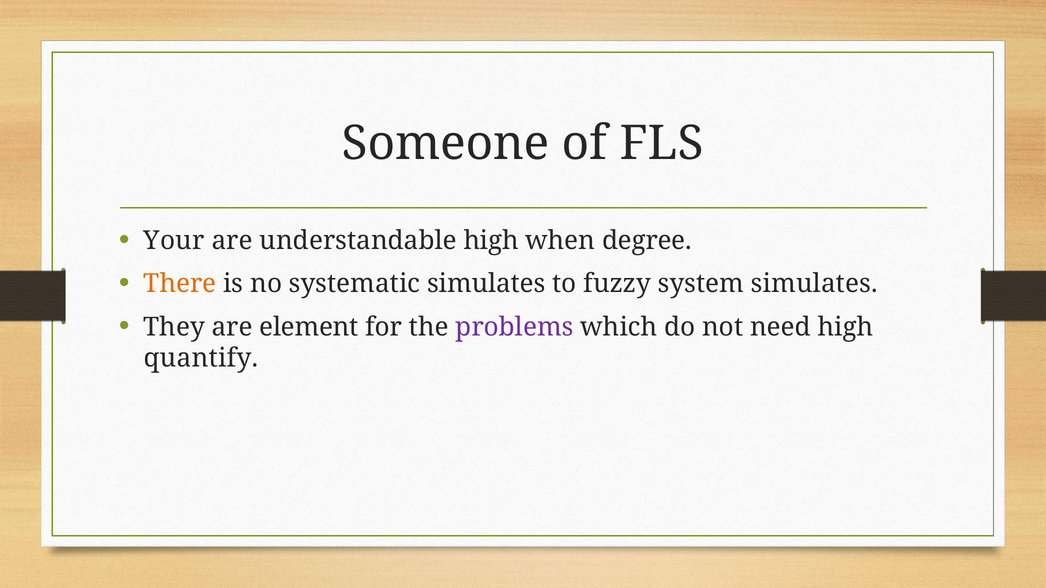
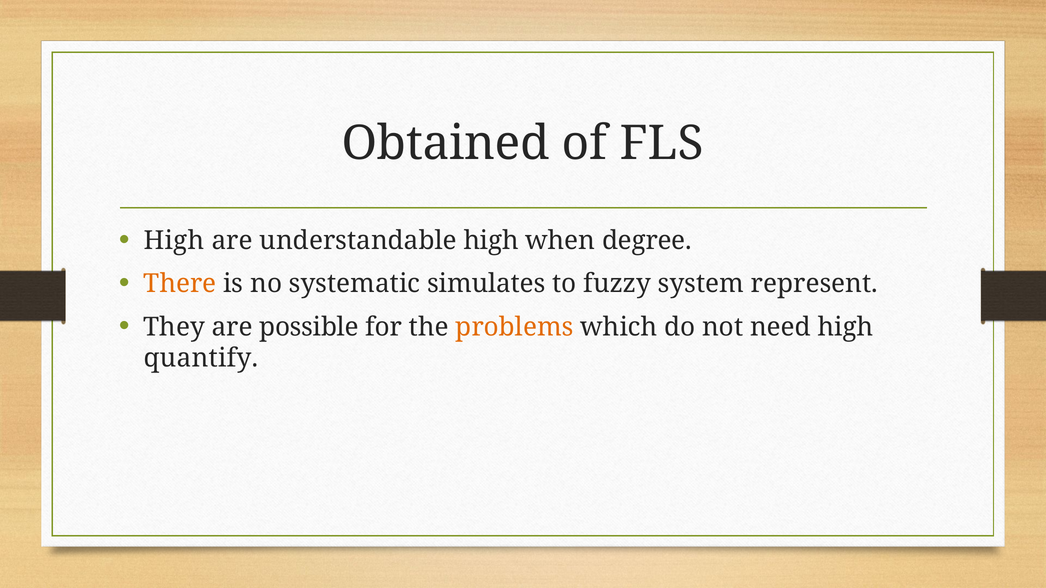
Someone: Someone -> Obtained (446, 144)
Your: Your -> High (174, 241)
system simulates: simulates -> represent (814, 284)
element: element -> possible (309, 327)
problems colour: purple -> orange (515, 327)
